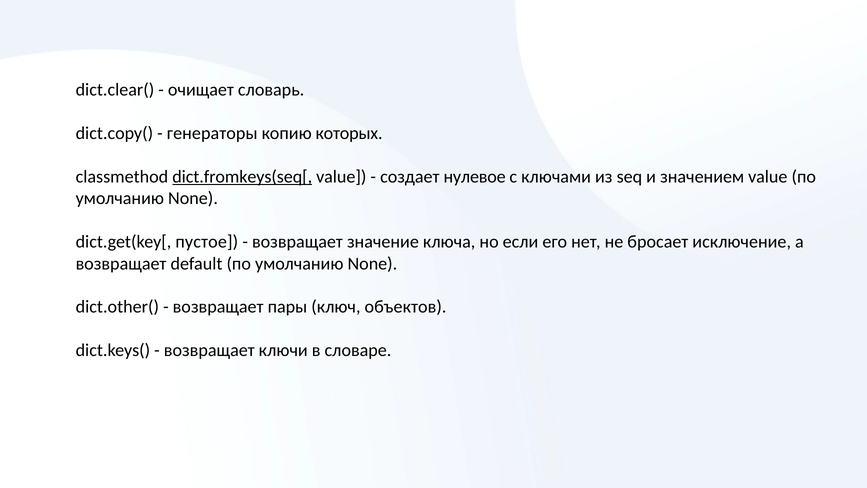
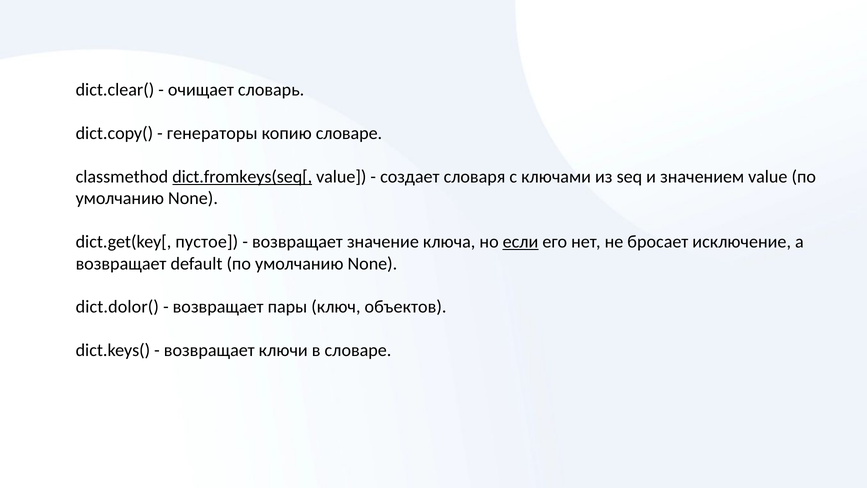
копию которых: которых -> словаре (349, 133)
нулевое: нулевое -> словаря (474, 177)
если underline: none -> present (521, 242)
dict.other(: dict.other( -> dict.dolor( (117, 307)
